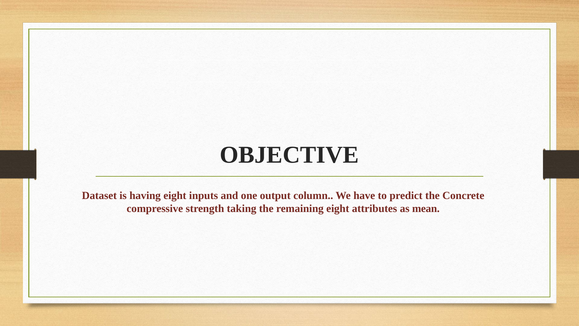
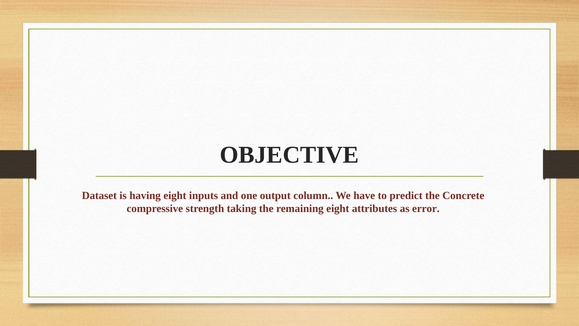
mean: mean -> error (426, 208)
